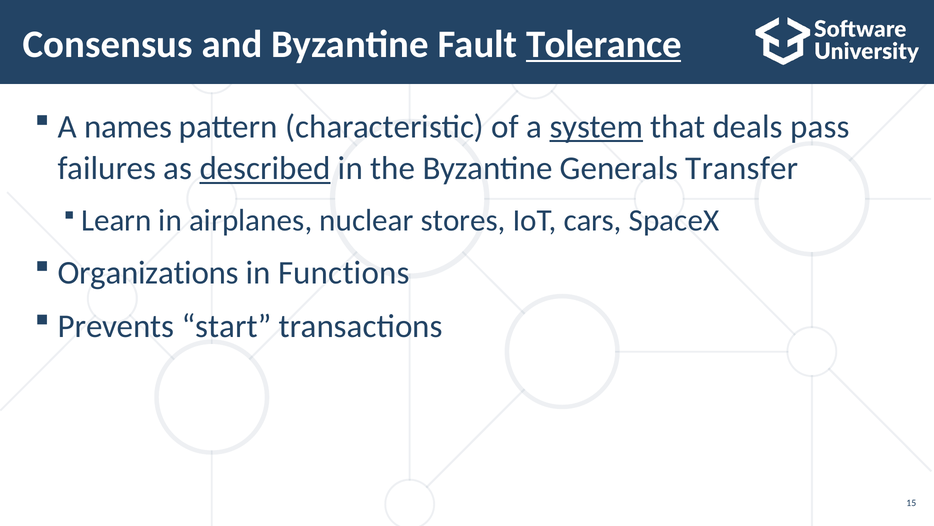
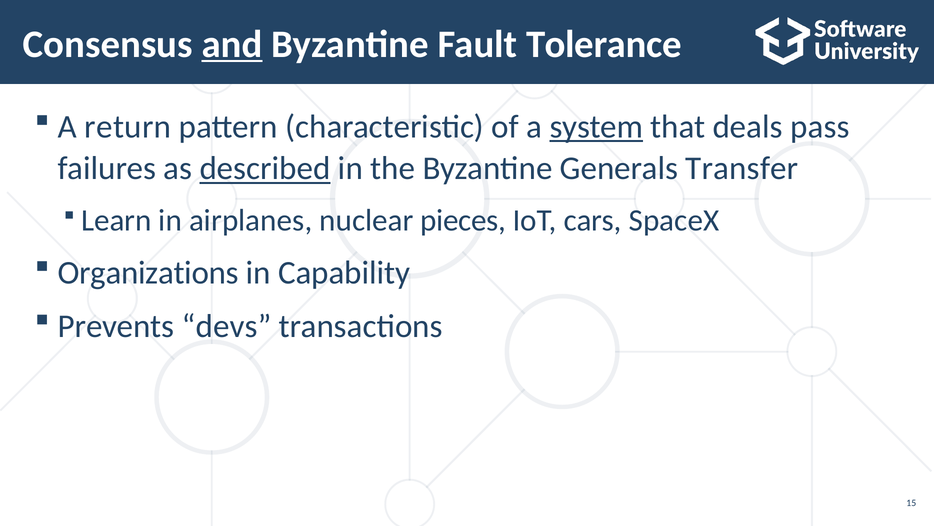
and underline: none -> present (232, 44)
Tolerance underline: present -> none (604, 44)
names: names -> return (128, 127)
stores: stores -> pieces (463, 220)
Functions: Functions -> Capability (344, 273)
start: start -> devs (227, 326)
